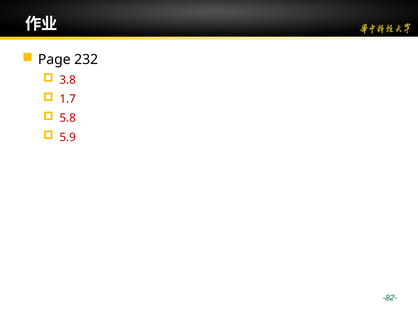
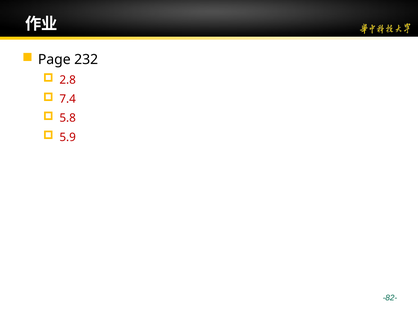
3.8: 3.8 -> 2.8 (68, 80)
1.7: 1.7 -> 7.4 (68, 99)
